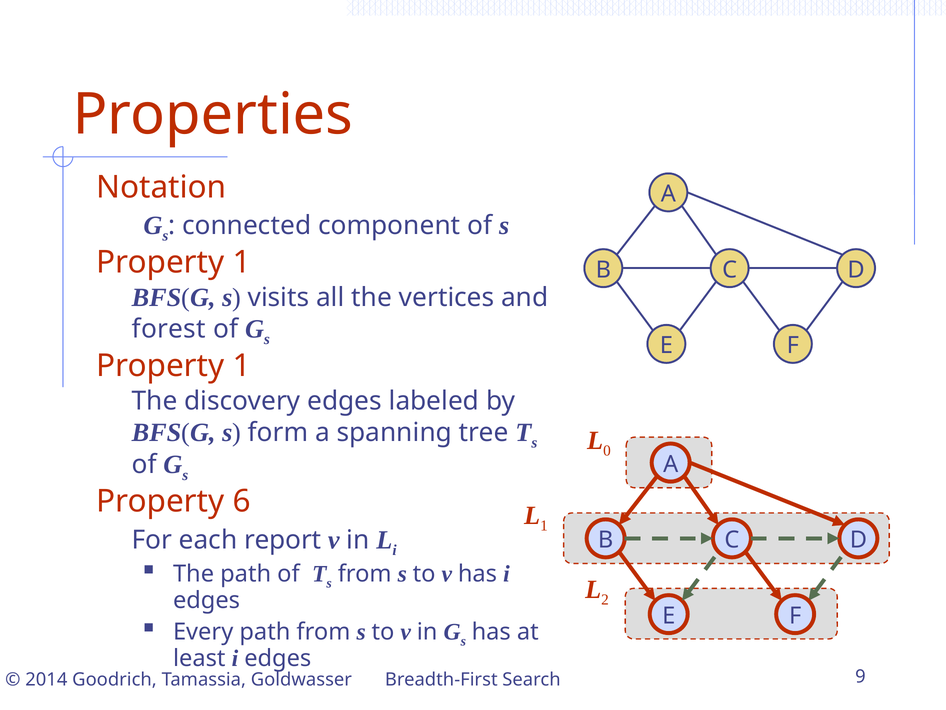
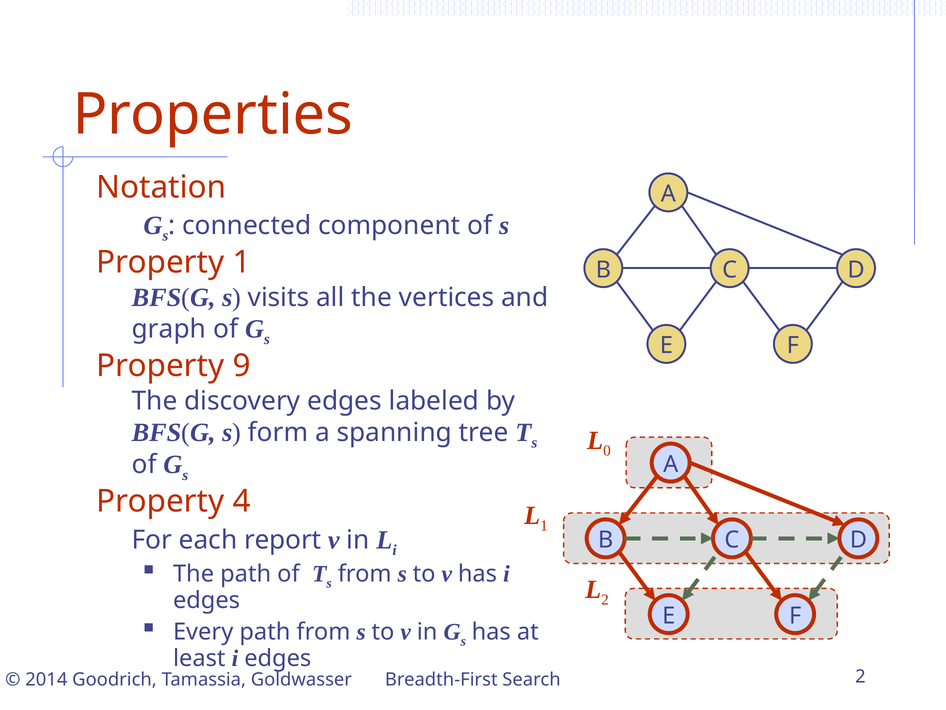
forest: forest -> graph (169, 329)
1: 1 -> 9 (242, 366)
6: 6 -> 4 (242, 501)
Search 9: 9 -> 2 (860, 676)
